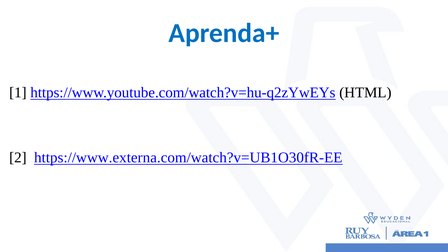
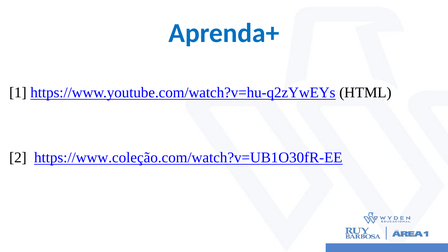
https://www.externa.com/watch?v=UB1O30fR-EE: https://www.externa.com/watch?v=UB1O30fR-EE -> https://www.coleção.com/watch?v=UB1O30fR-EE (188, 158)
